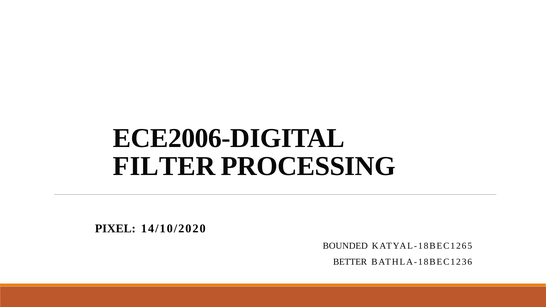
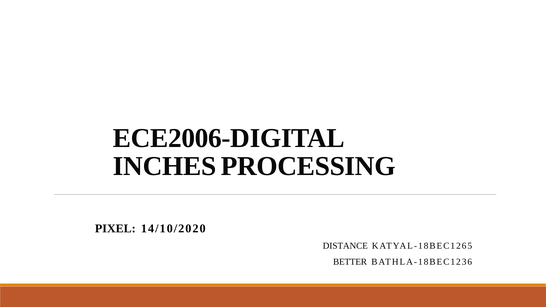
FILTER: FILTER -> INCHES (165, 166)
BOUNDED: BOUNDED -> DISTANCE (345, 246)
